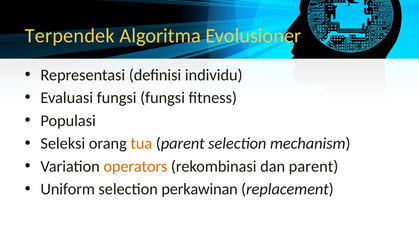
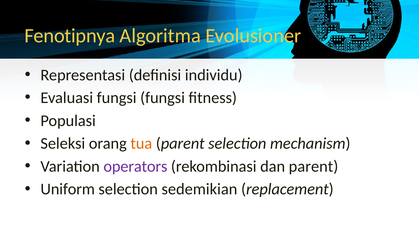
Terpendek: Terpendek -> Fenotipnya (70, 36)
operators colour: orange -> purple (135, 166)
perkawinan: perkawinan -> sedemikian (199, 189)
